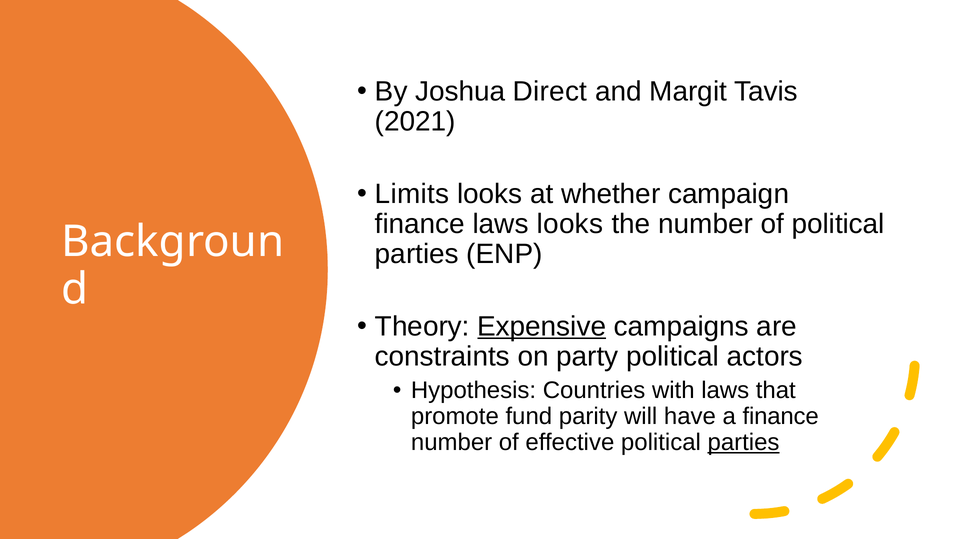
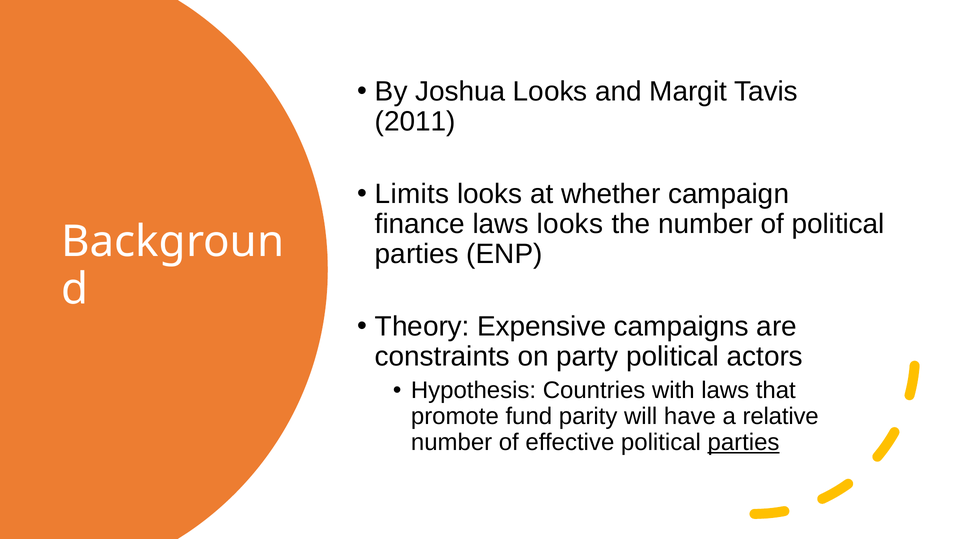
Joshua Direct: Direct -> Looks (550, 92)
2021: 2021 -> 2011 (415, 122)
Expensive underline: present -> none (542, 327)
a finance: finance -> relative (781, 417)
